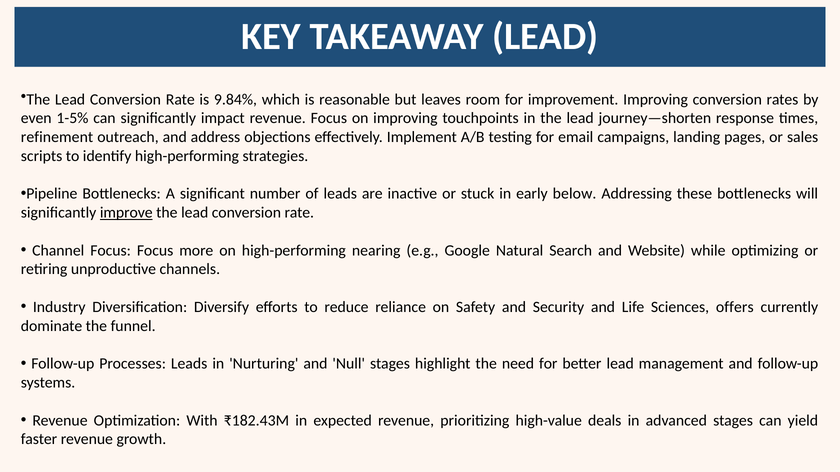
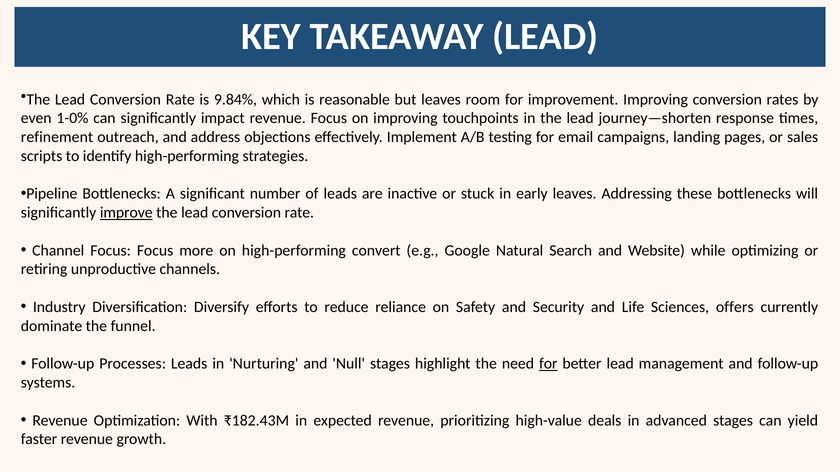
1-5%: 1-5% -> 1-0% (72, 118)
early below: below -> leaves (575, 194)
nearing: nearing -> convert (376, 251)
for underline: none -> present (548, 364)
